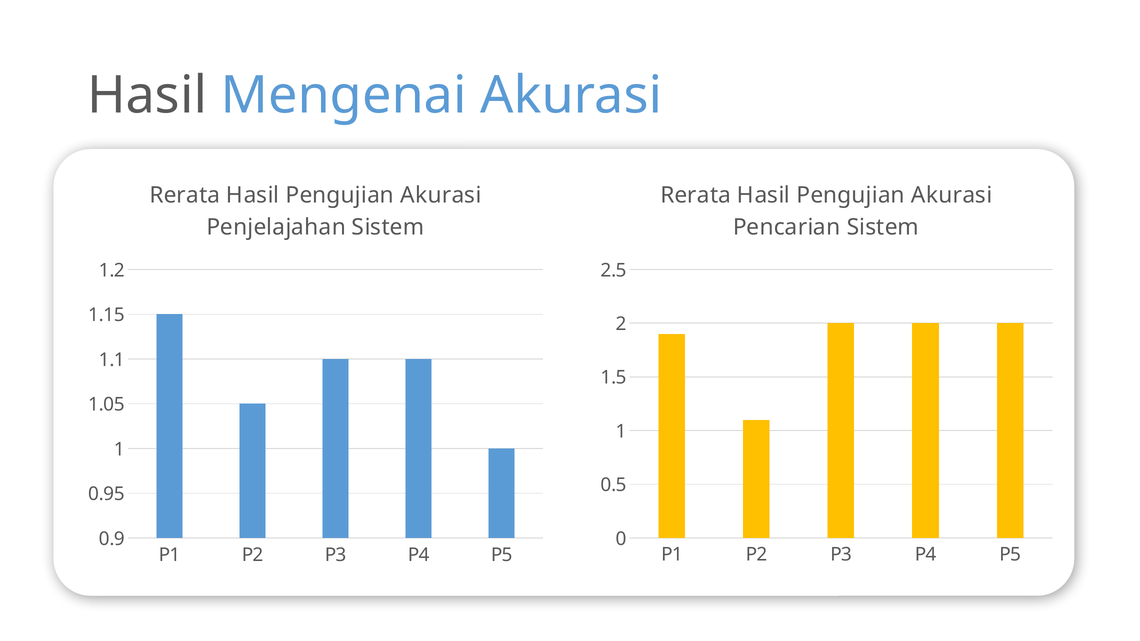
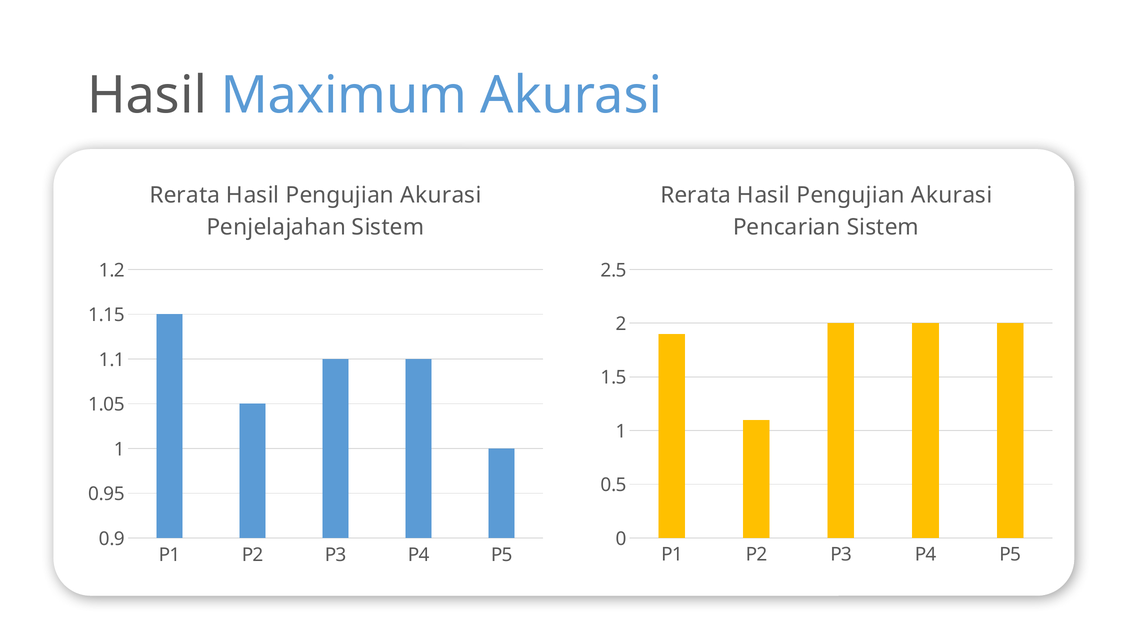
Mengenai: Mengenai -> Maximum (344, 96)
